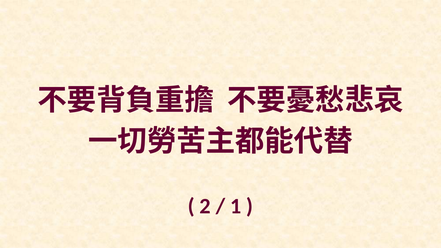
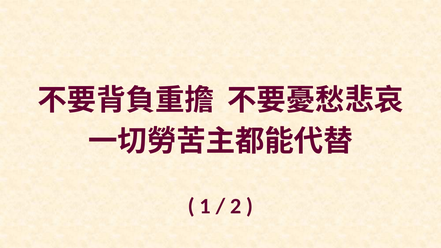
2: 2 -> 1 (205, 206)
1: 1 -> 2 (236, 206)
